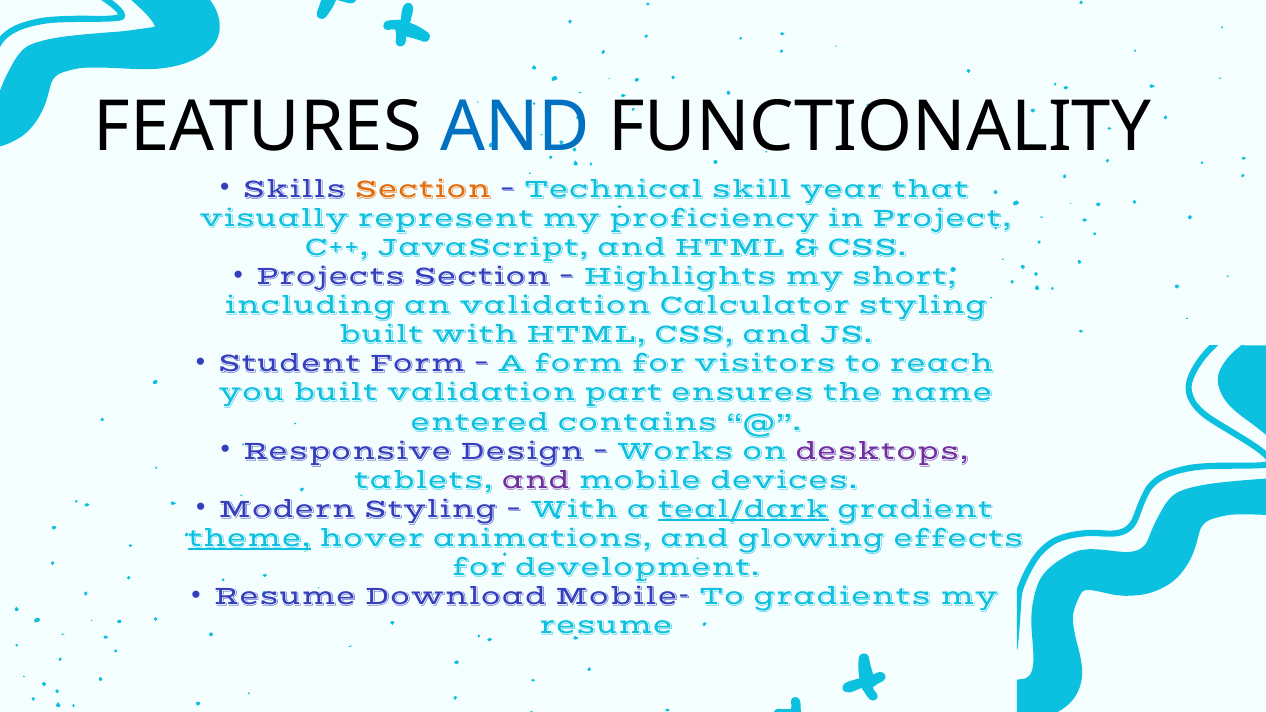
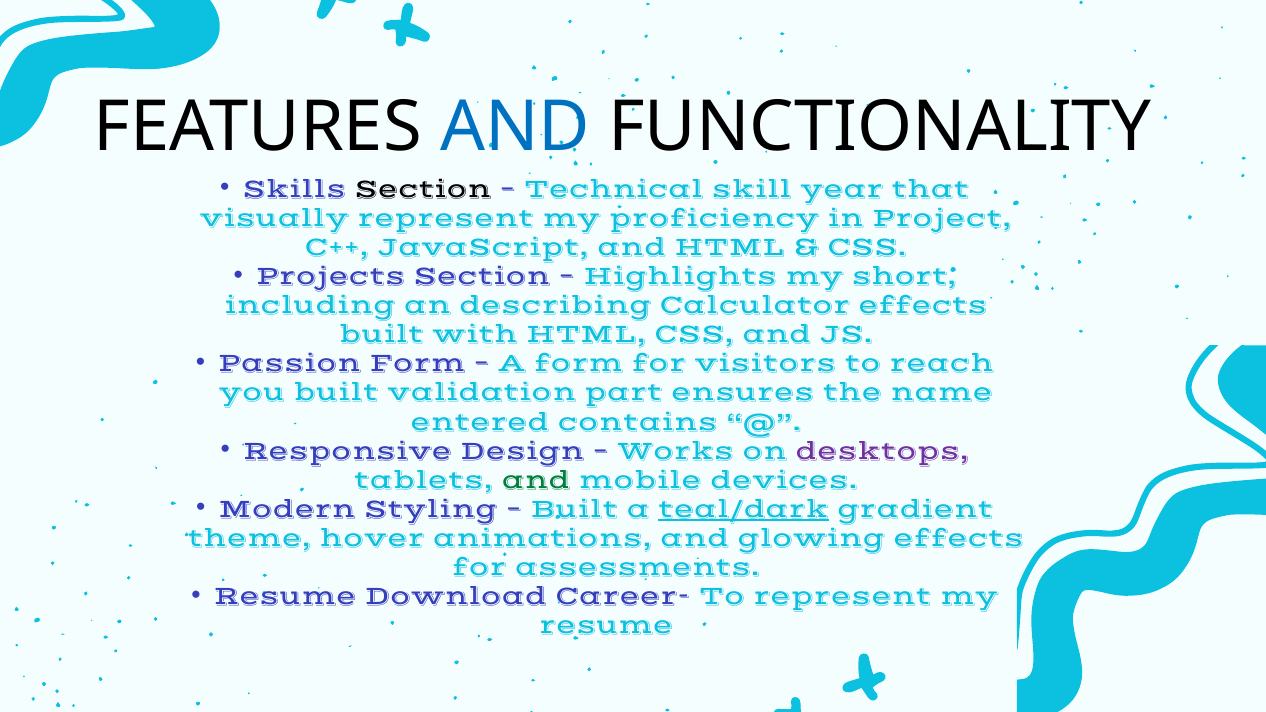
Section colour: orange -> black (423, 189)
an validation: validation -> describing (556, 305)
Calculator styling: styling -> effects (923, 305)
Student: Student -> Passion (290, 363)
and colour: purple -> green (536, 480)
With: With -> Built (574, 509)
theme underline: present -> none (250, 538)
development: development -> assessments (638, 567)
Mobile-: Mobile- -> Career- (623, 596)
To gradients: gradients -> represent (843, 596)
